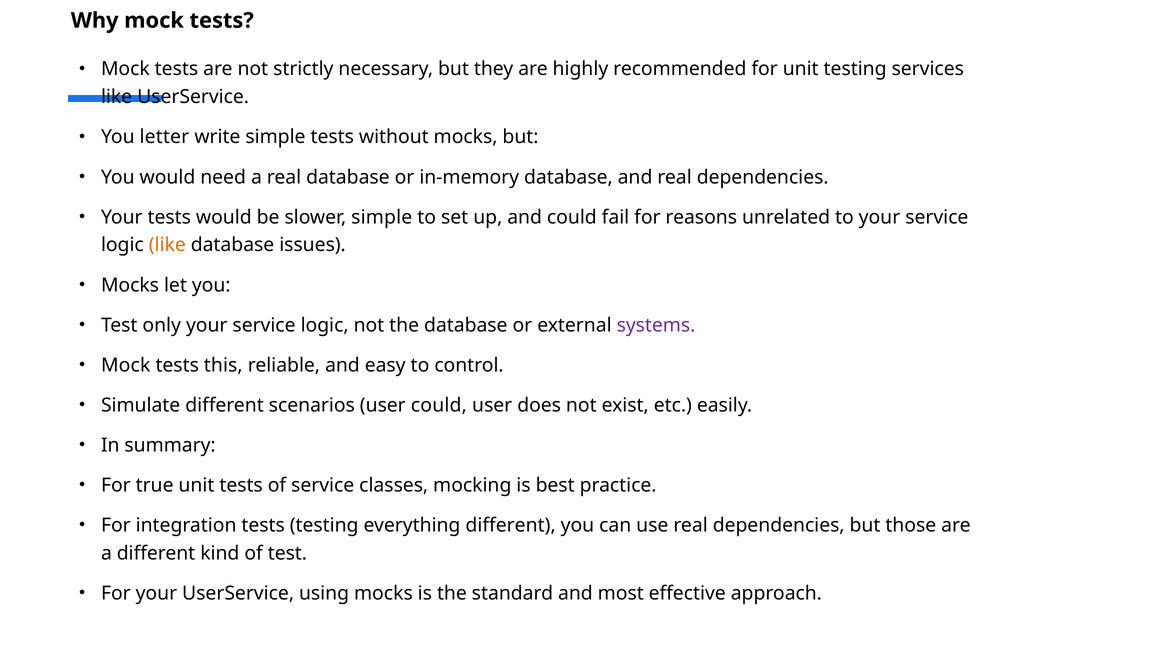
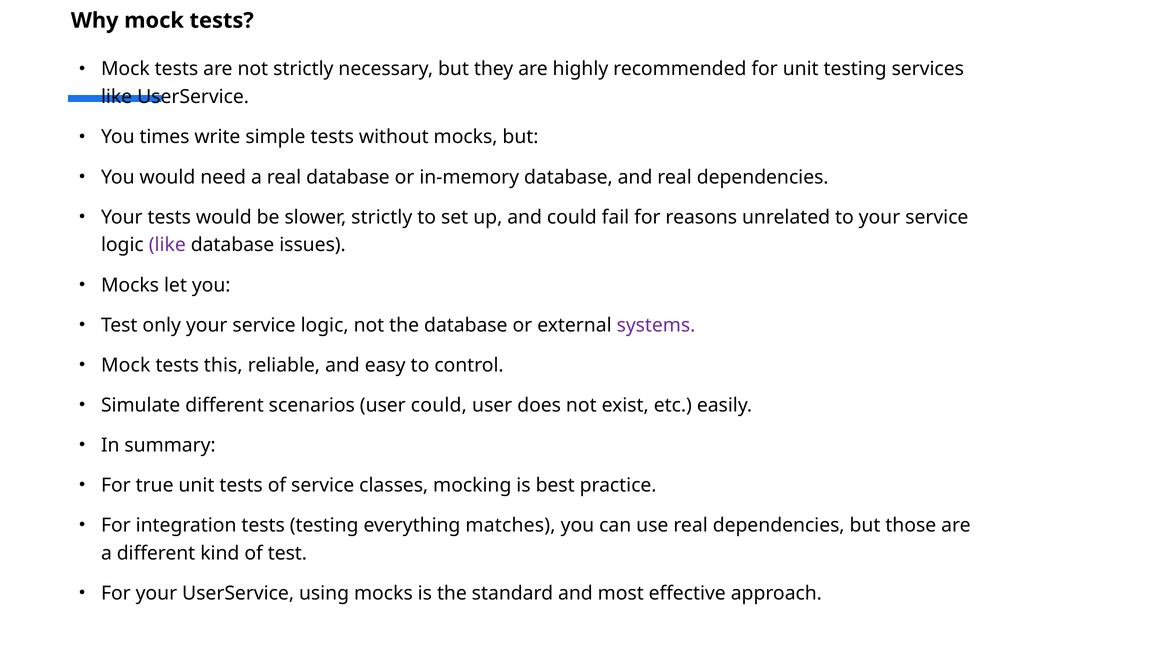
letter: letter -> times (165, 137)
slower simple: simple -> strictly (382, 217)
like colour: orange -> purple (167, 245)
everything different: different -> matches (511, 525)
